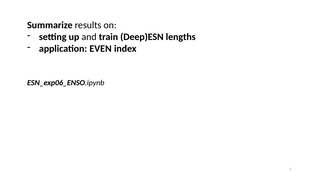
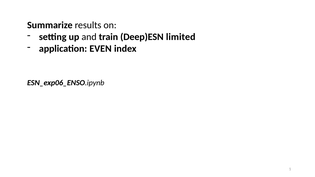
lengths: lengths -> limited (181, 37)
